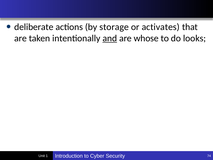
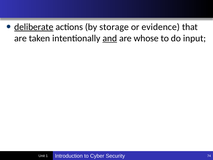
deliberate underline: none -> present (34, 27)
activates: activates -> evidence (161, 27)
looks: looks -> input (195, 38)
